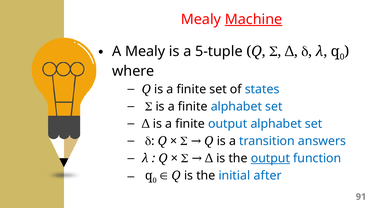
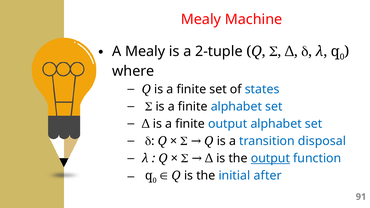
Machine underline: present -> none (254, 19)
5-tuple: 5-tuple -> 2-tuple (219, 51)
answers: answers -> disposal (322, 141)
